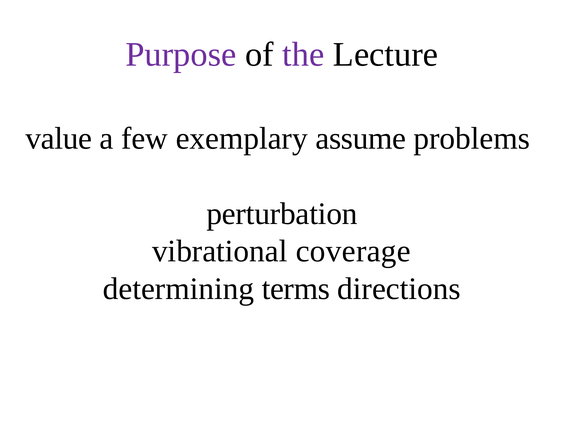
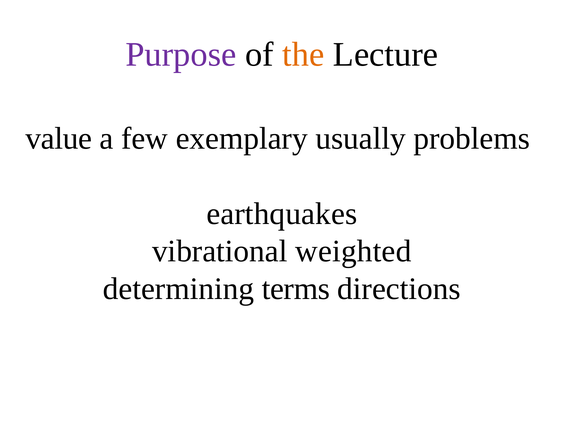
the colour: purple -> orange (303, 55)
assume: assume -> usually (361, 139)
perturbation: perturbation -> earthquakes (282, 214)
coverage: coverage -> weighted (353, 251)
